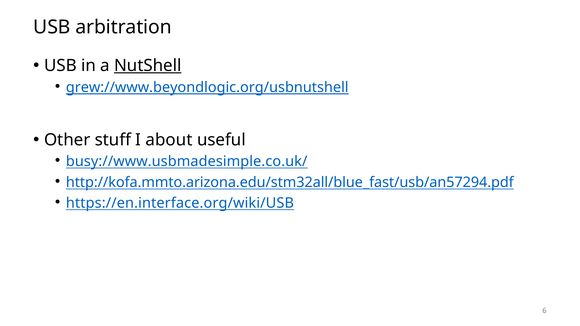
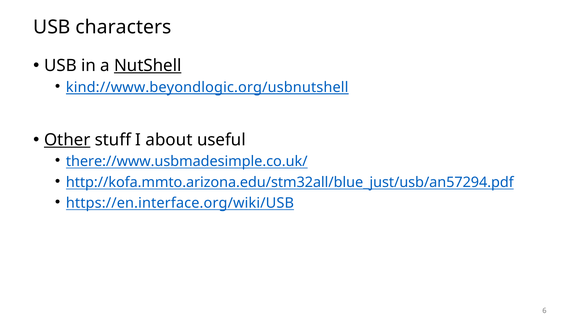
arbitration: arbitration -> characters (124, 27)
grew://www.beyondlogic.org/usbnutshell: grew://www.beyondlogic.org/usbnutshell -> kind://www.beyondlogic.org/usbnutshell (207, 87)
Other underline: none -> present (67, 140)
busy://www.usbmadesimple.co.uk/: busy://www.usbmadesimple.co.uk/ -> there://www.usbmadesimple.co.uk/ (187, 162)
http://kofa.mmto.arizona.edu/stm32all/blue_fast/usb/an57294.pdf: http://kofa.mmto.arizona.edu/stm32all/blue_fast/usb/an57294.pdf -> http://kofa.mmto.arizona.edu/stm32all/blue_just/usb/an57294.pdf (290, 182)
